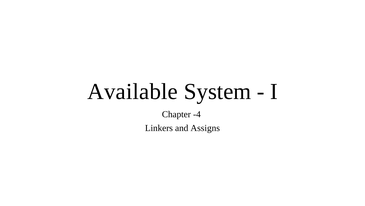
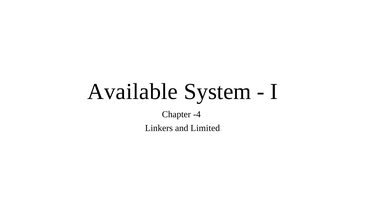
Assigns: Assigns -> Limited (205, 128)
